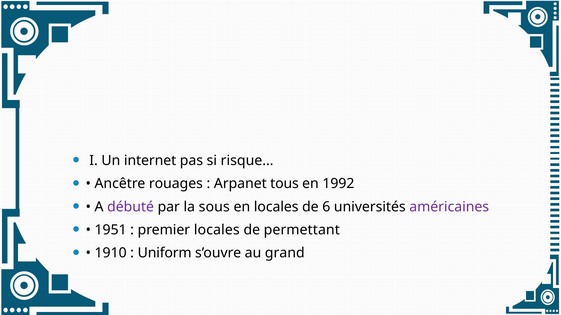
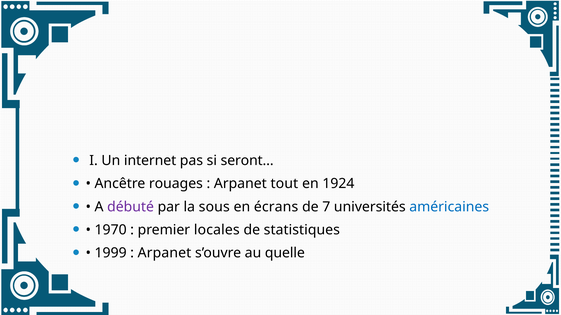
risque…: risque… -> seront… (247, 161)
tous: tous -> tout (284, 184)
1992: 1992 -> 1924 (338, 184)
en locales: locales -> écrans (276, 207)
6: 6 -> 7 (326, 207)
américaines colour: purple -> blue (449, 207)
1951: 1951 -> 1970 (111, 230)
permettant: permettant -> statistiques (302, 230)
1910: 1910 -> 1999 (111, 253)
Uniform: Uniform -> Arpanet (164, 253)
grand: grand -> quelle (285, 253)
